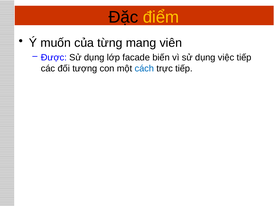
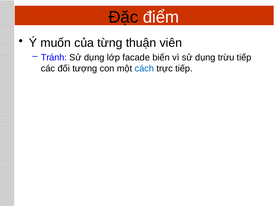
điểm colour: yellow -> white (161, 17)
mang: mang -> thuận (141, 43)
Được: Được -> Tránh (54, 57)
việc: việc -> trừu (226, 57)
